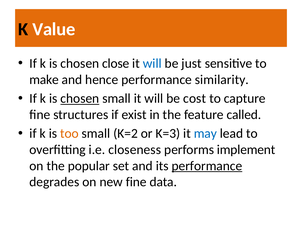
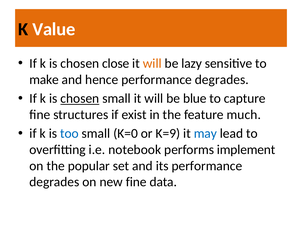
will colour: blue -> orange (152, 63)
just: just -> lazy (192, 63)
hence performance similarity: similarity -> degrades (222, 79)
cost: cost -> blue (195, 98)
called: called -> much (244, 114)
too colour: orange -> blue (69, 133)
K=2: K=2 -> K=0 (126, 133)
K=3: K=3 -> K=9 (168, 133)
closeness: closeness -> notebook (135, 149)
performance underline: present -> none (207, 165)
